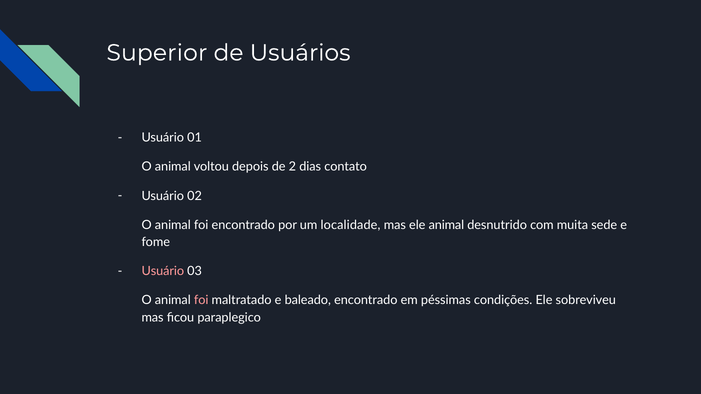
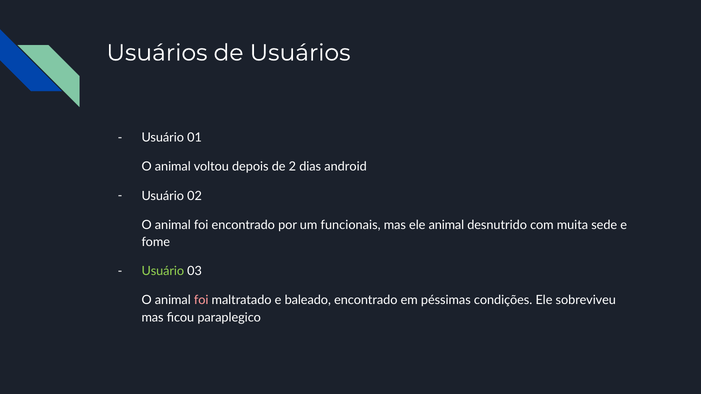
Superior: Superior -> Usuários (157, 53)
contato: contato -> android (346, 167)
localidade: localidade -> funcionais (351, 225)
Usuário colour: pink -> light green (163, 272)
